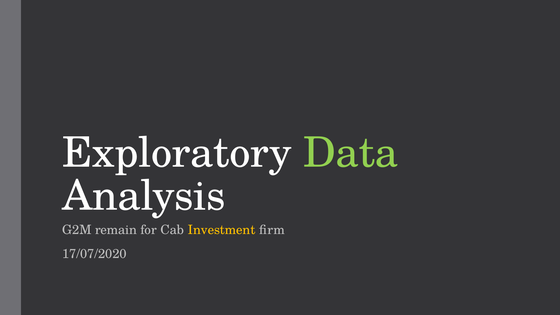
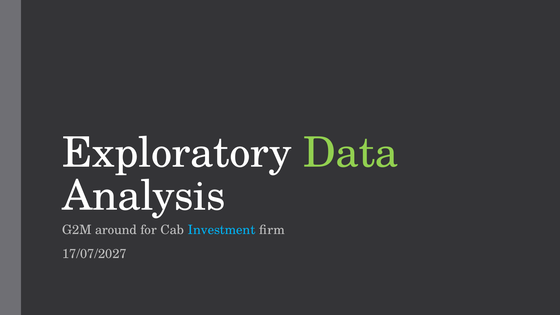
remain: remain -> around (116, 230)
Investment colour: yellow -> light blue (222, 230)
17/07/2020: 17/07/2020 -> 17/07/2027 (94, 254)
